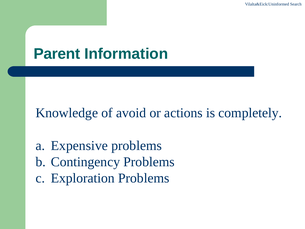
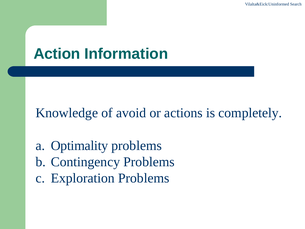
Parent: Parent -> Action (57, 54)
Expensive: Expensive -> Optimality (79, 145)
